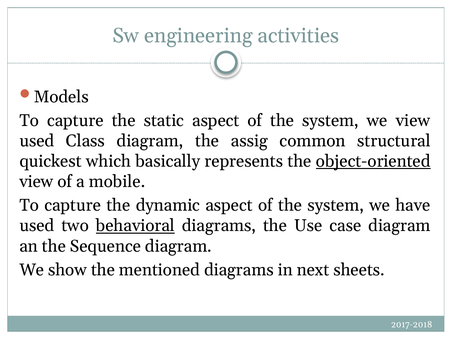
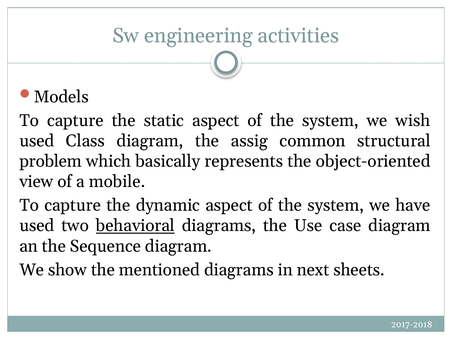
we view: view -> wish (413, 121)
quickest: quickest -> problem (51, 161)
object-oriented underline: present -> none (373, 161)
